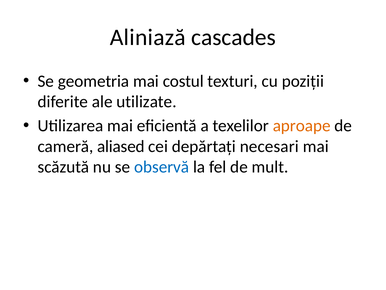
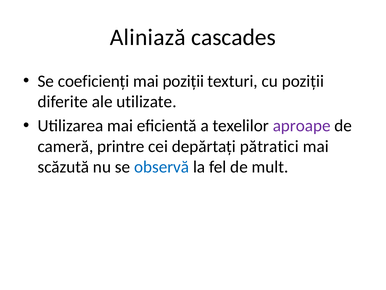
geometria: geometria -> coeficienți (94, 81)
mai costul: costul -> poziții (183, 81)
aproape colour: orange -> purple (302, 126)
aliased: aliased -> printre (121, 146)
necesari: necesari -> pătratici (269, 146)
